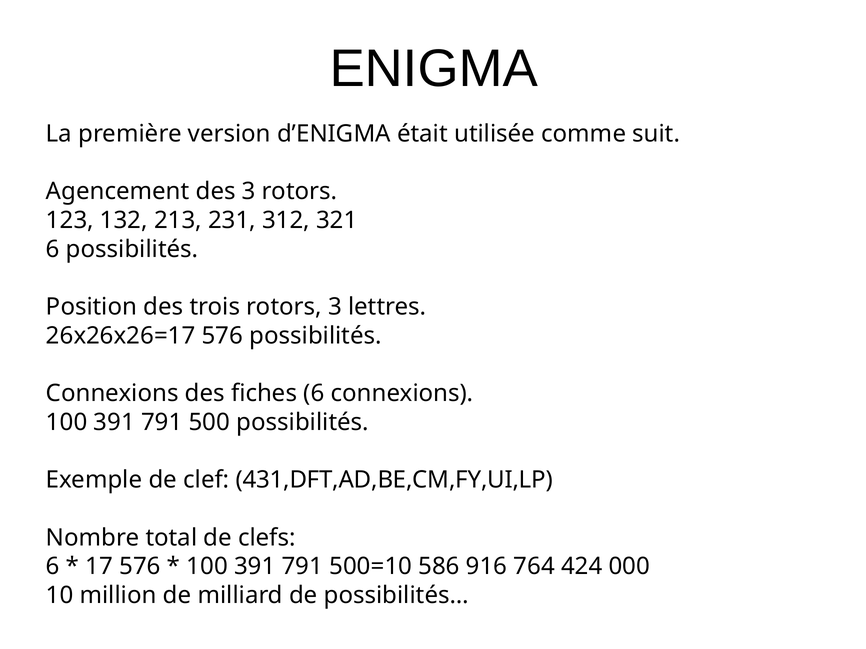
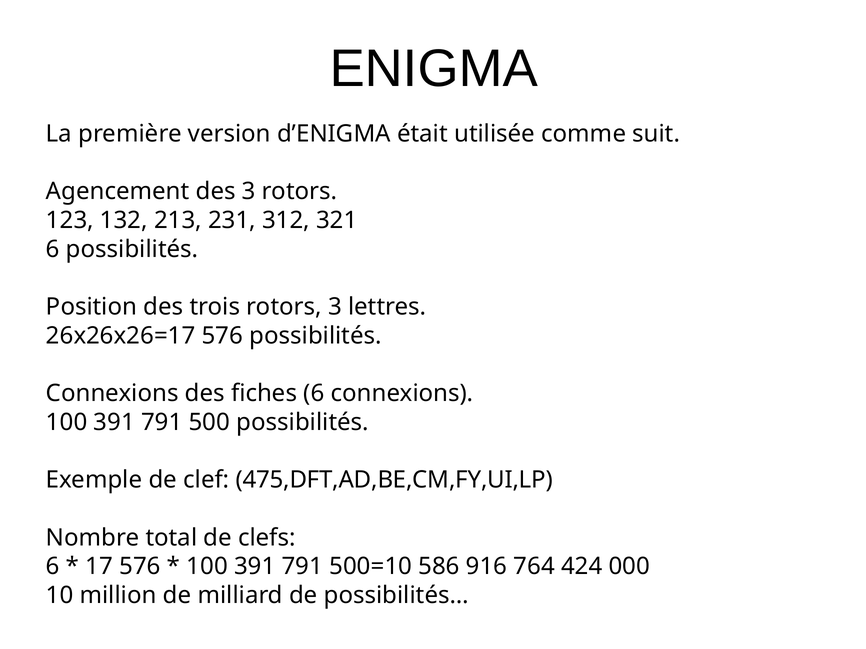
431,DFT,AD,BE,CM,FY,UI,LP: 431,DFT,AD,BE,CM,FY,UI,LP -> 475,DFT,AD,BE,CM,FY,UI,LP (394, 480)
